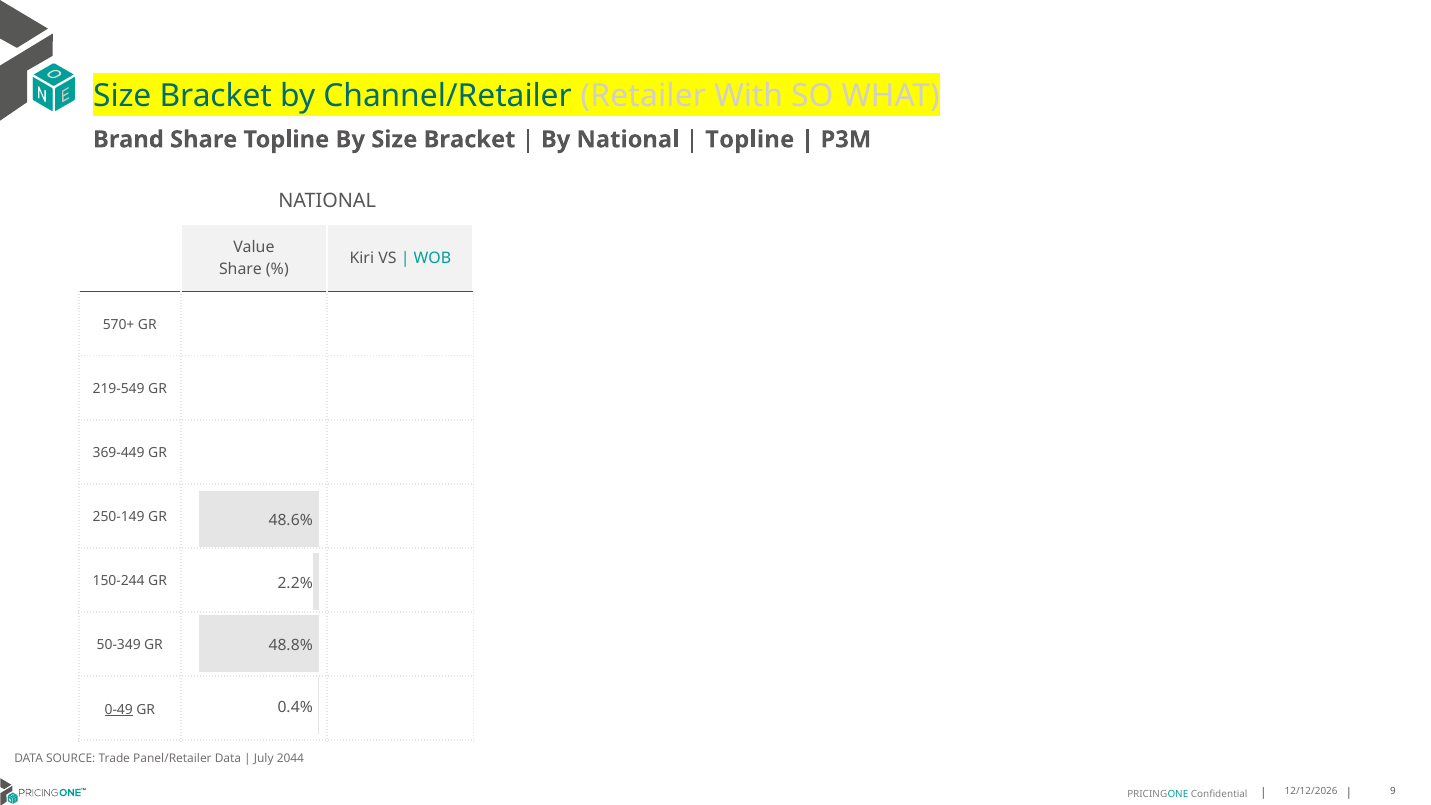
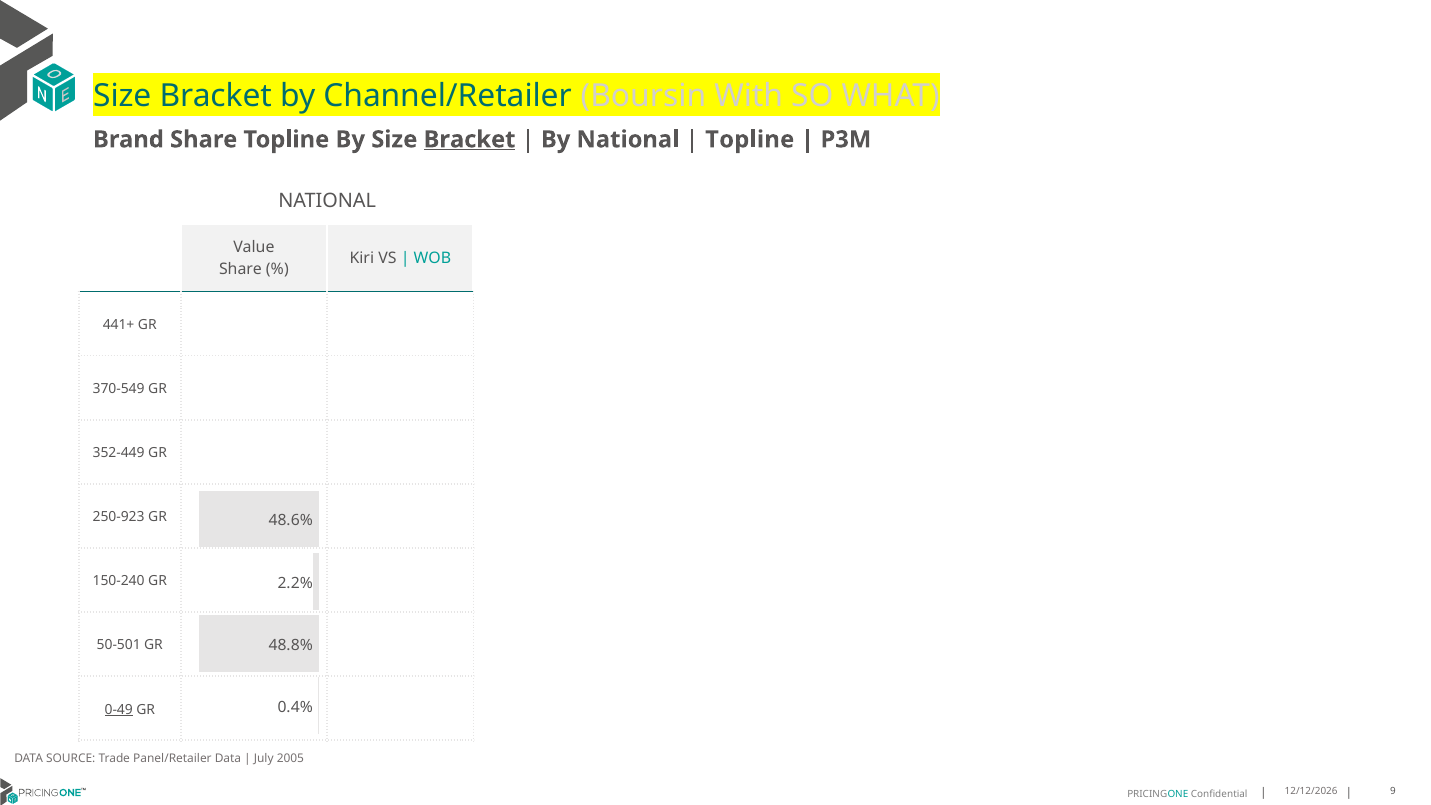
Retailer: Retailer -> Boursin (643, 96)
Bracket underline: none -> present (470, 140)
570+: 570+ -> 441+ (119, 325)
219-549: 219-549 -> 370-549 (119, 389)
369-449: 369-449 -> 352-449 (119, 453)
250-149: 250-149 -> 250-923 (119, 517)
150-244: 150-244 -> 150-240 (119, 581)
50-349: 50-349 -> 50-501 (119, 645)
2044: 2044 -> 2005 (290, 758)
